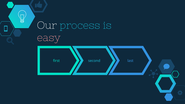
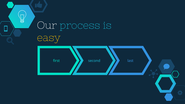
easy colour: pink -> yellow (49, 38)
